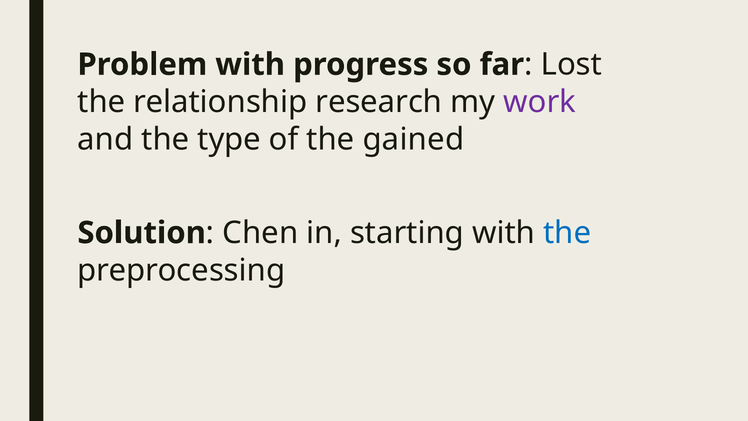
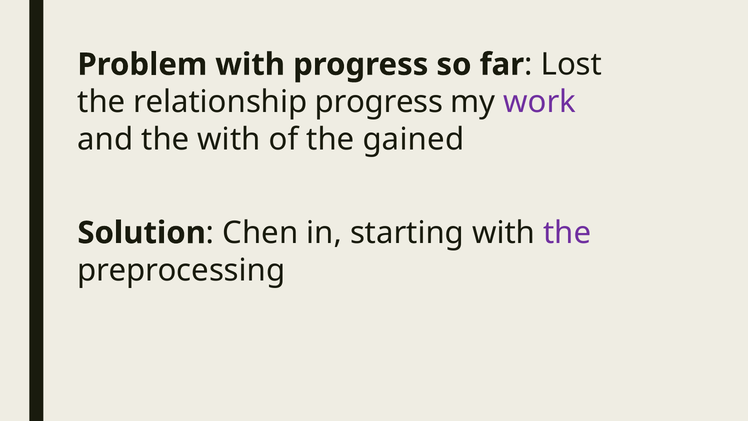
relationship research: research -> progress (379, 102)
the type: type -> with (229, 139)
the colour: blue -> purple (567, 233)
